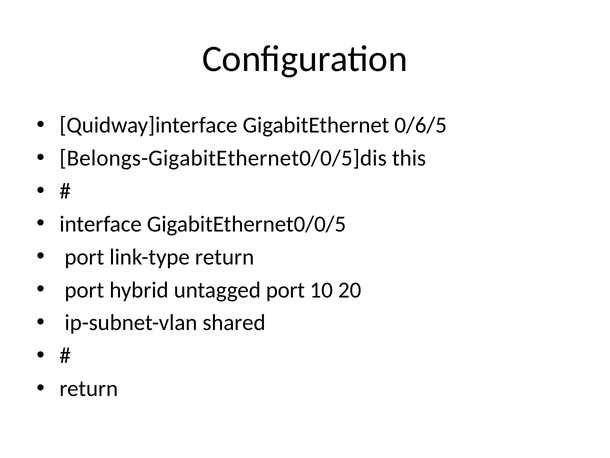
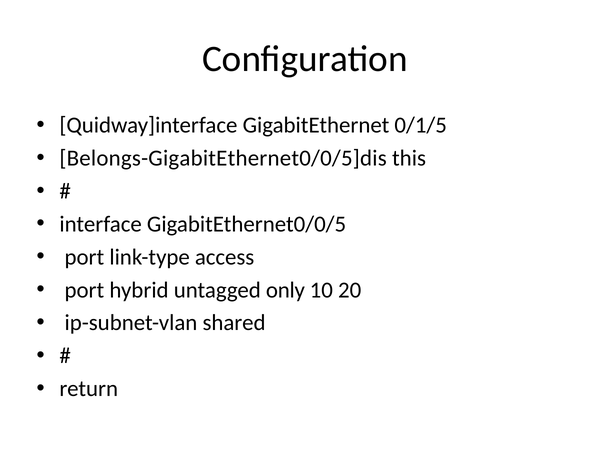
0/6/5: 0/6/5 -> 0/1/5 (421, 125)
link-type return: return -> access (225, 257)
untagged port: port -> only (285, 290)
